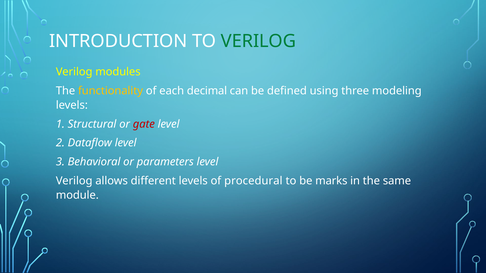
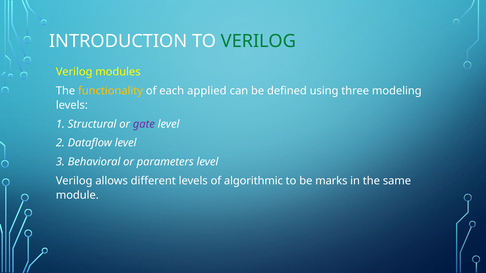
decimal: decimal -> applied (207, 91)
gate colour: red -> purple (144, 124)
procedural: procedural -> algorithmic (253, 181)
